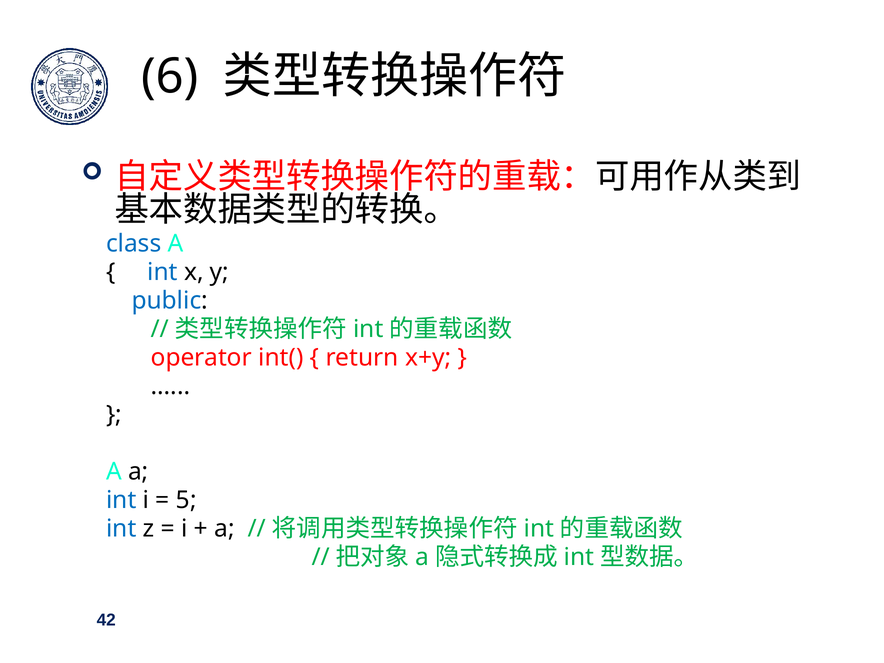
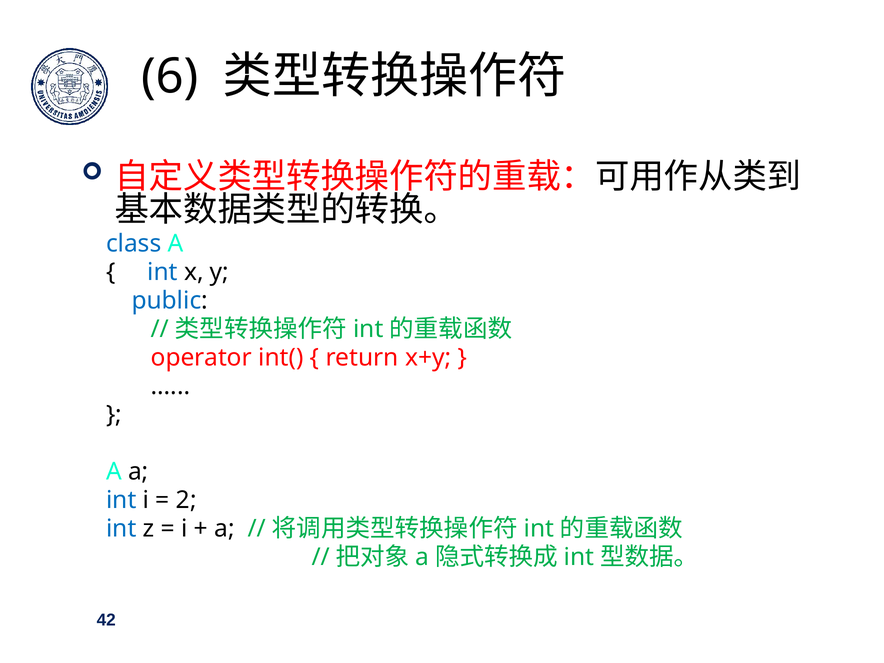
5: 5 -> 2 (186, 500)
